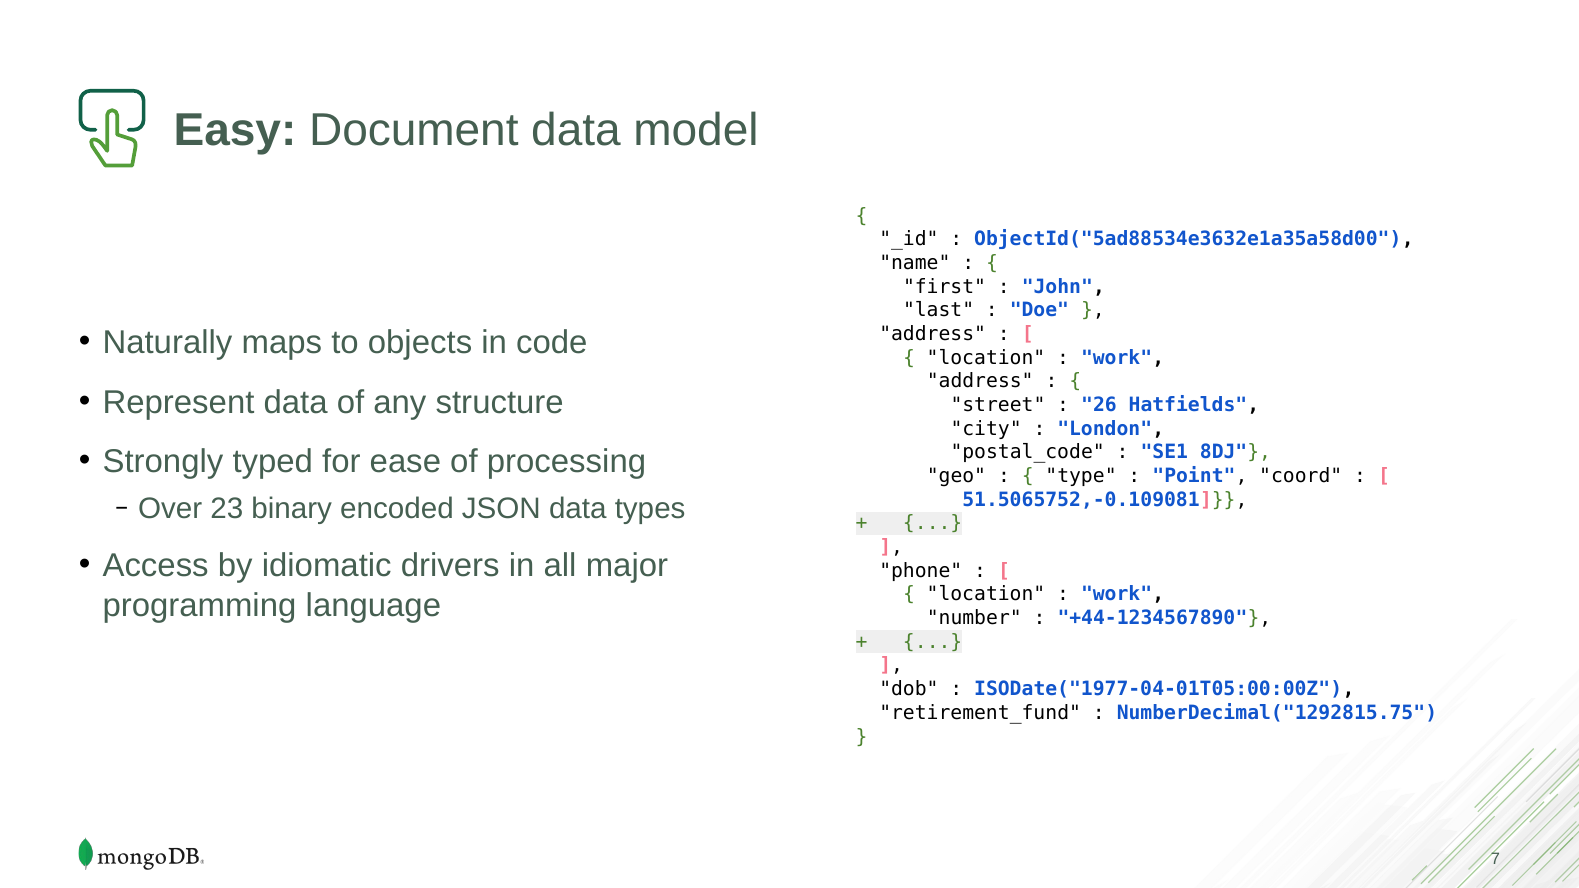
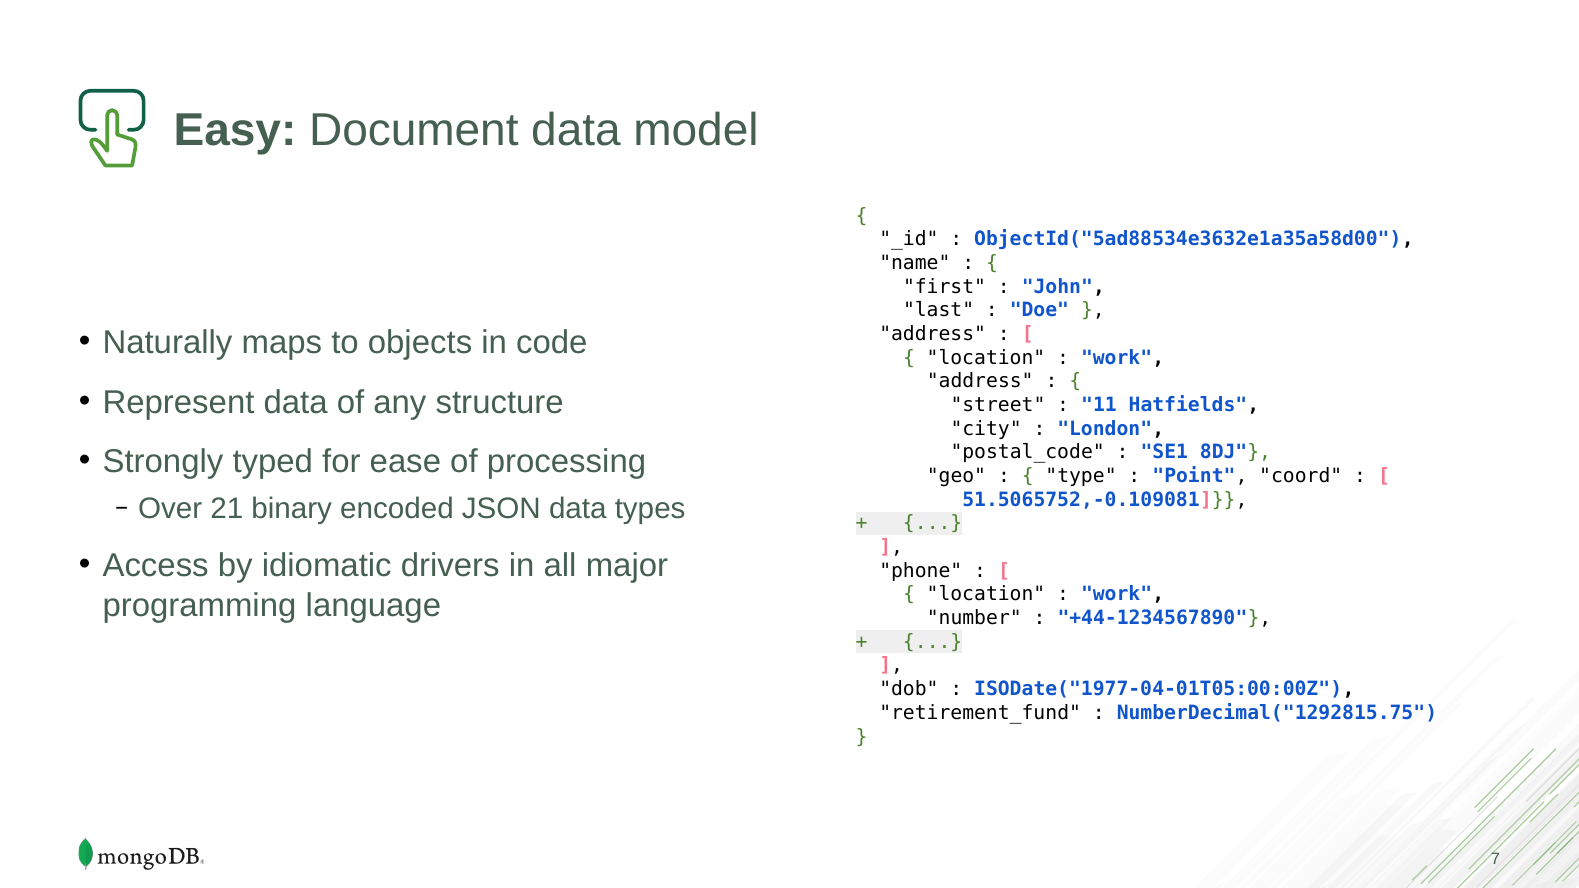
26: 26 -> 11 (1099, 405)
23: 23 -> 21 (227, 509)
